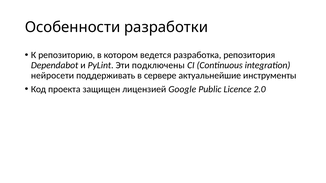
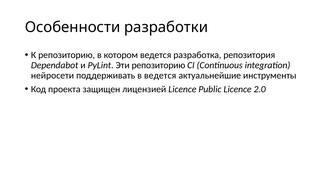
Эти подключены: подключены -> репозиторию (158, 65)
в сервере: сервере -> ведется (160, 76)
лицензией Google: Google -> Licence (182, 89)
